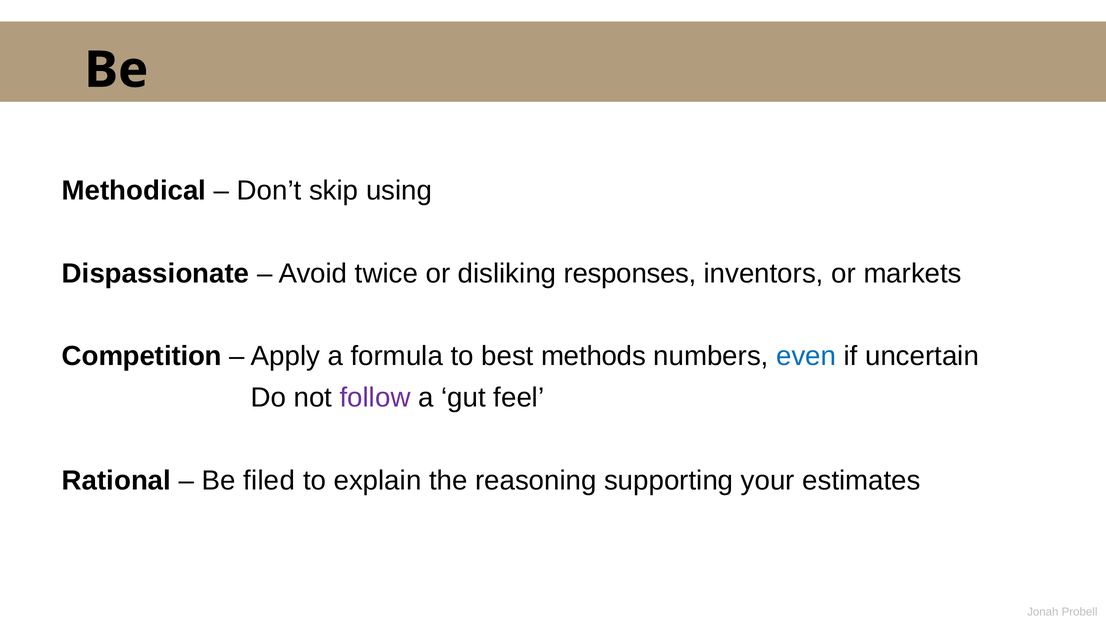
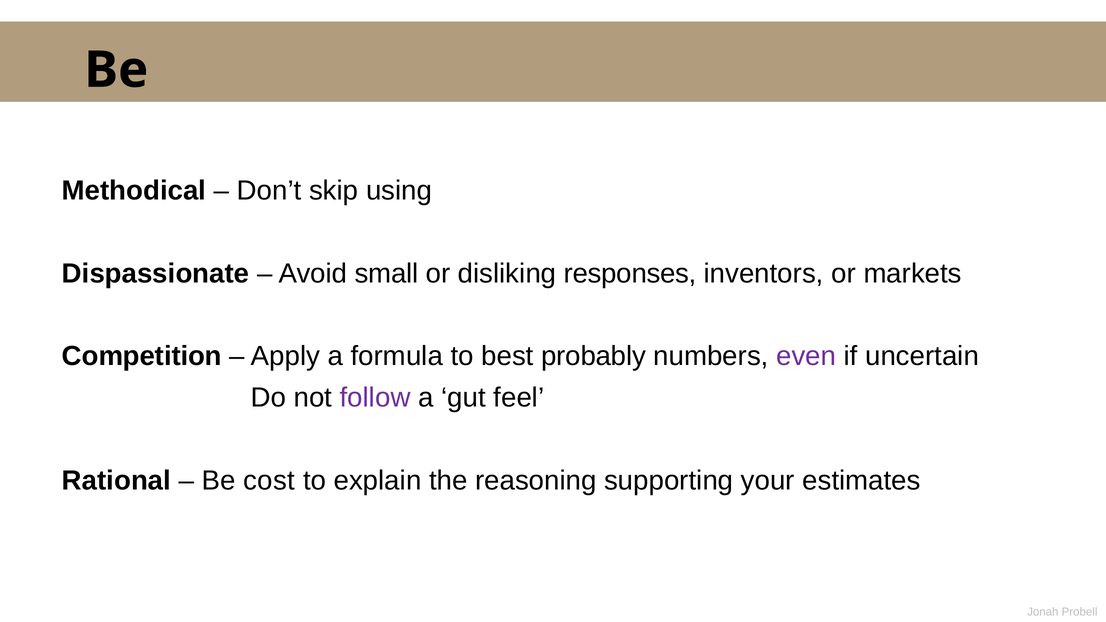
twice: twice -> small (387, 274)
methods: methods -> probably (593, 356)
even colour: blue -> purple (806, 356)
filed: filed -> cost (269, 481)
